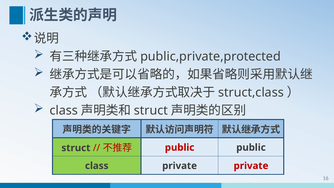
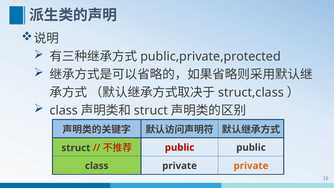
private colour: red -> orange (251, 166)
